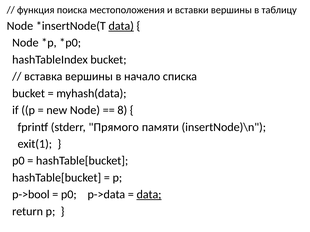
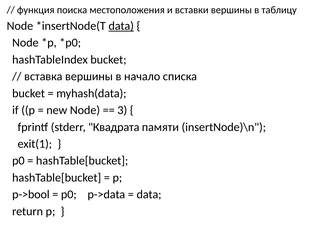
8: 8 -> 3 (122, 110)
Прямого: Прямого -> Квадрата (114, 127)
data underline: present -> none (149, 195)
